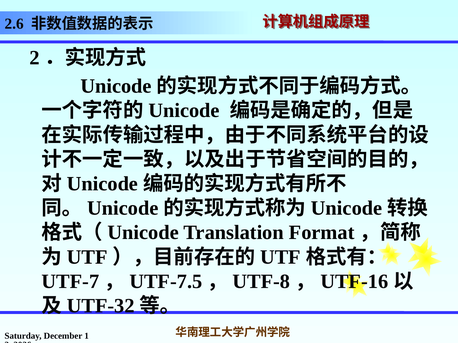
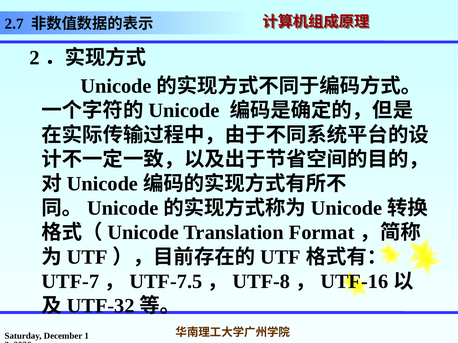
2.6: 2.6 -> 2.7 (14, 24)
